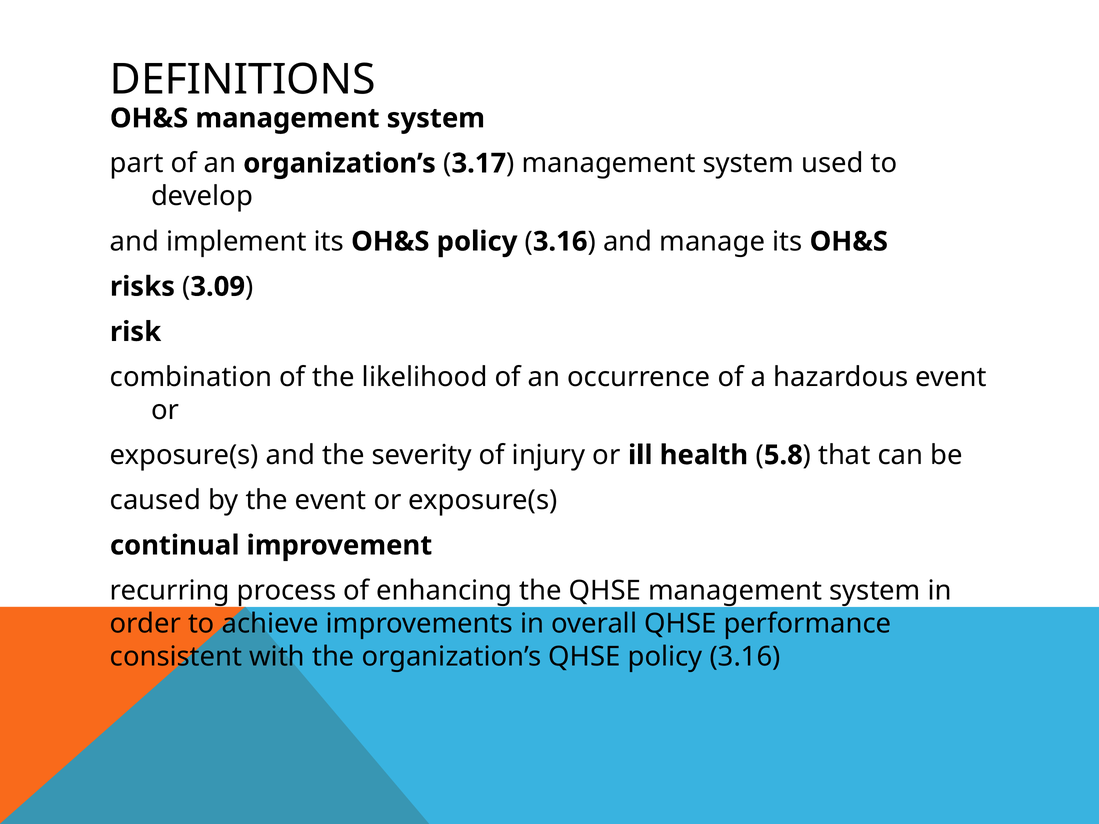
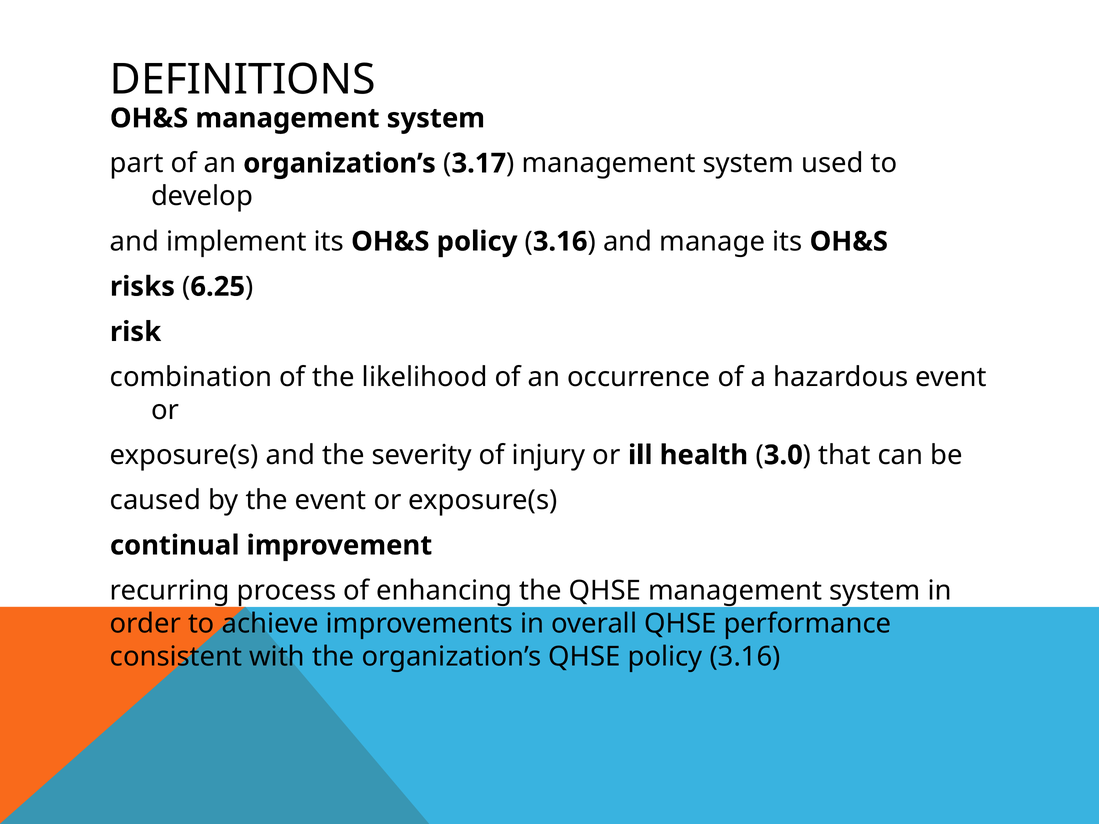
3.09: 3.09 -> 6.25 (218, 287)
5.8: 5.8 -> 3.0 (783, 455)
